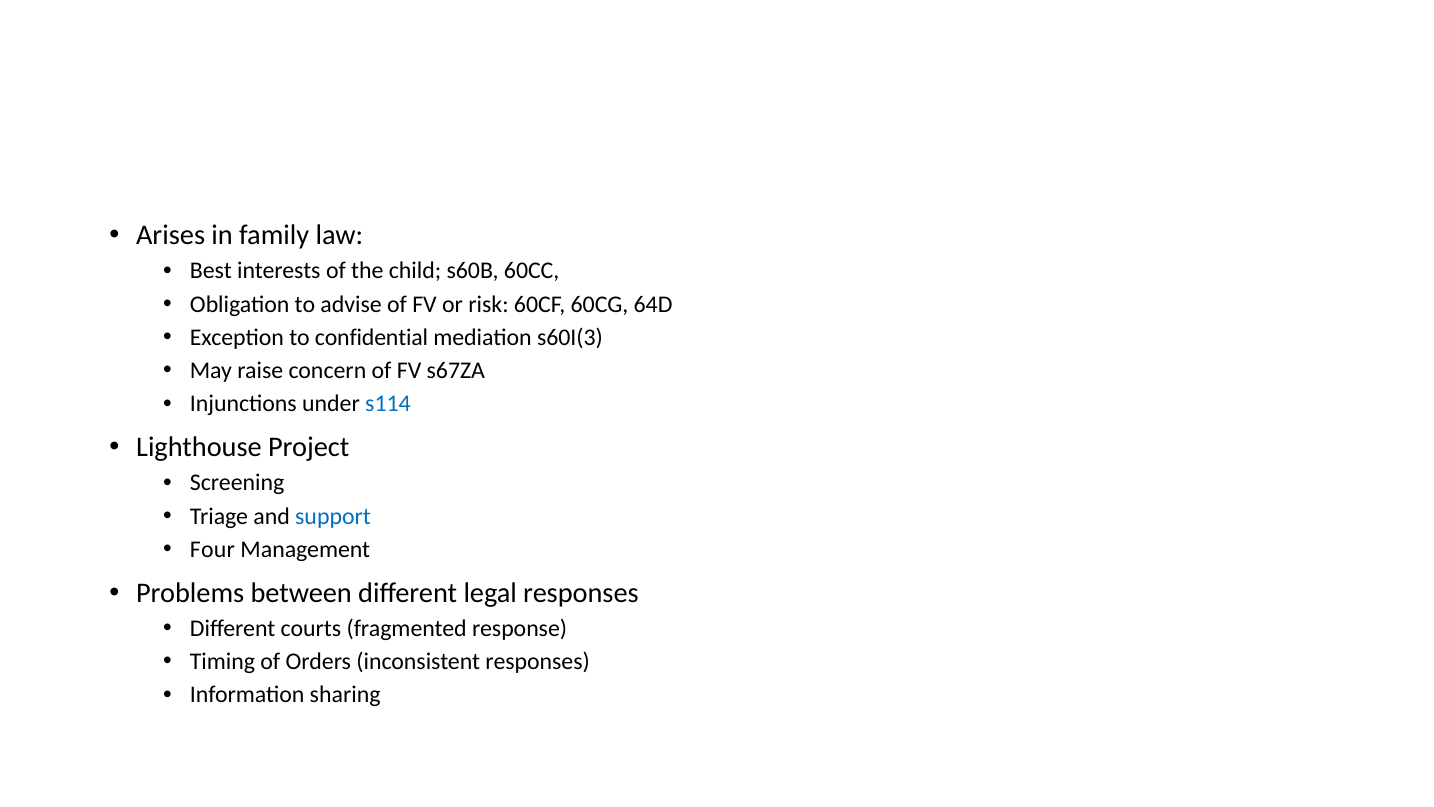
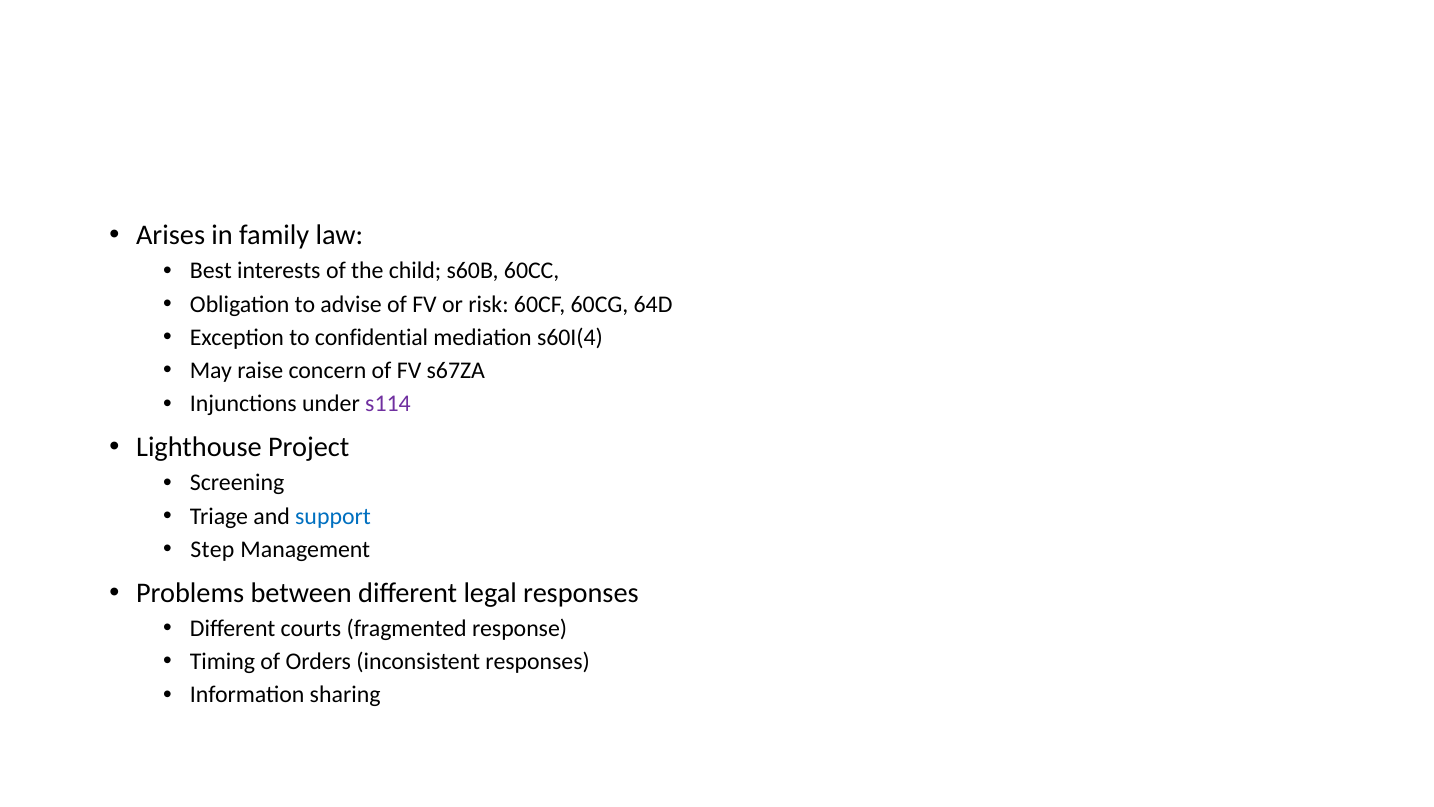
s60I(3: s60I(3 -> s60I(4 (570, 337)
s114 colour: blue -> purple (388, 404)
Four: Four -> Step (212, 549)
